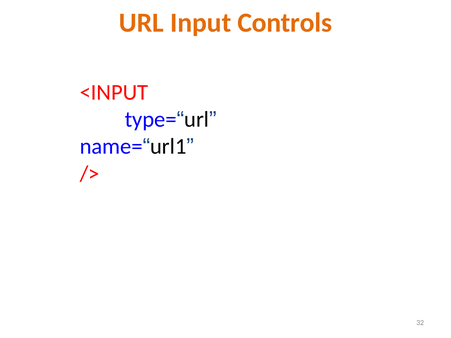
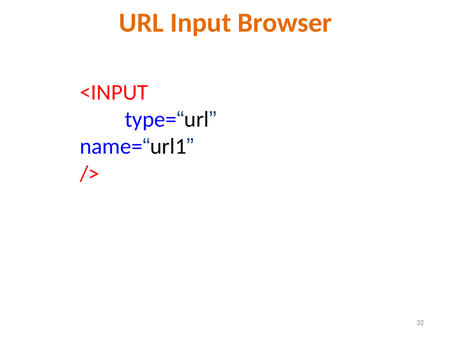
Controls: Controls -> Browser (285, 23)
